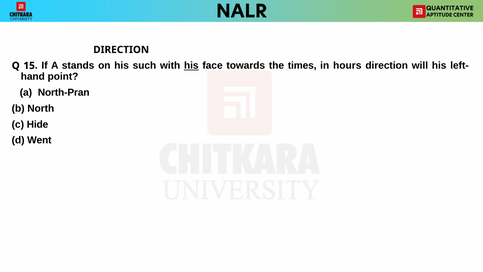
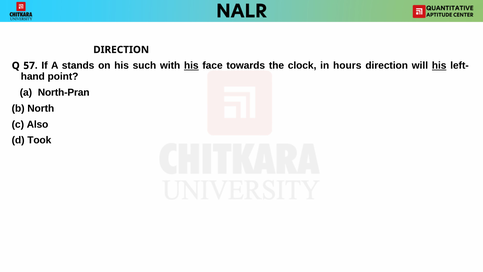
15: 15 -> 57 (29, 66)
times: times -> clock (302, 66)
his underline: none -> present (439, 66)
Hide: Hide -> Also (37, 124)
Went: Went -> Took (39, 140)
